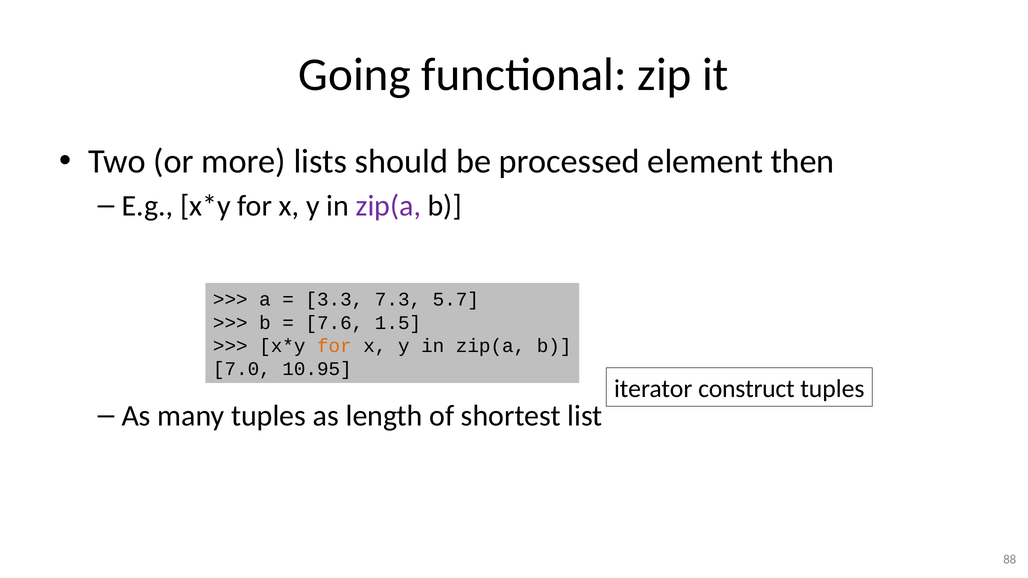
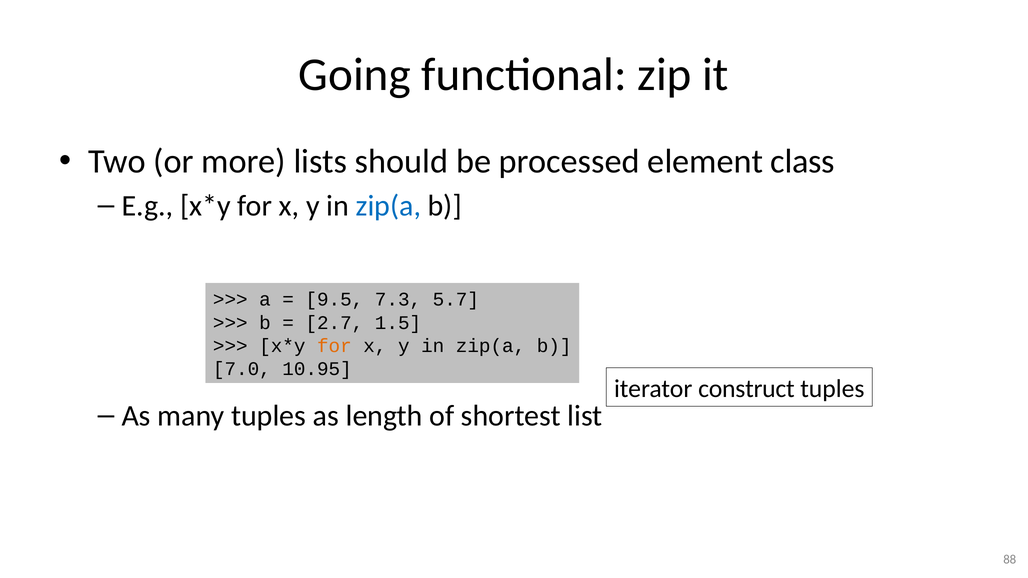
then: then -> class (802, 162)
zip(a colour: purple -> blue (388, 206)
3.3: 3.3 -> 9.5 (334, 300)
7.6: 7.6 -> 2.7 (334, 323)
